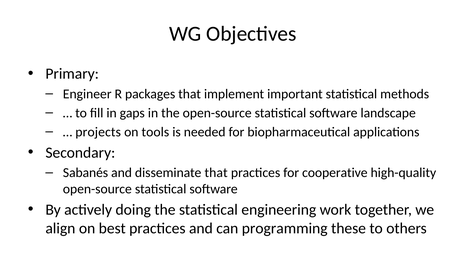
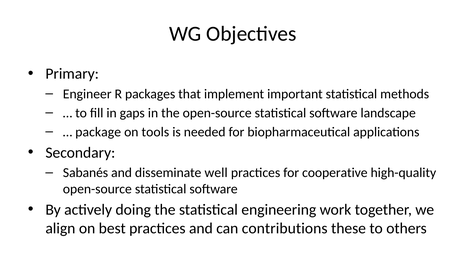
projects: projects -> package (98, 132)
disseminate that: that -> well (216, 173)
programming: programming -> contributions (285, 228)
